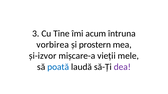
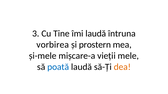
îmi acum: acum -> laudă (96, 34)
și-izvor: și-izvor -> și-mele (43, 56)
dea colour: purple -> orange (122, 67)
